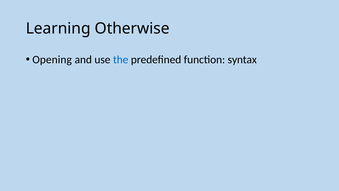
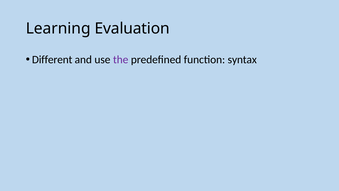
Otherwise: Otherwise -> Evaluation (132, 28)
Opening: Opening -> Different (52, 60)
the colour: blue -> purple (121, 60)
